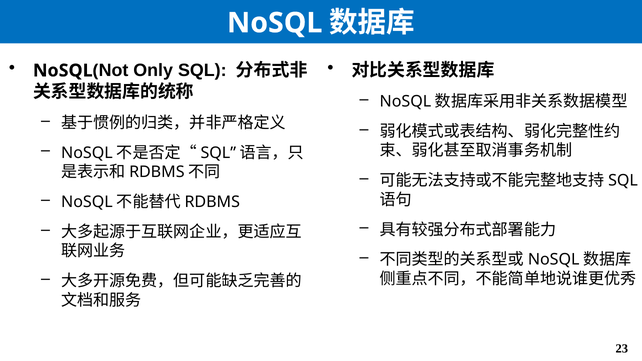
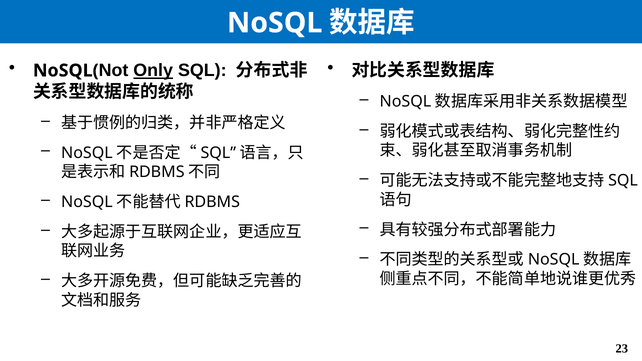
Only underline: none -> present (153, 71)
